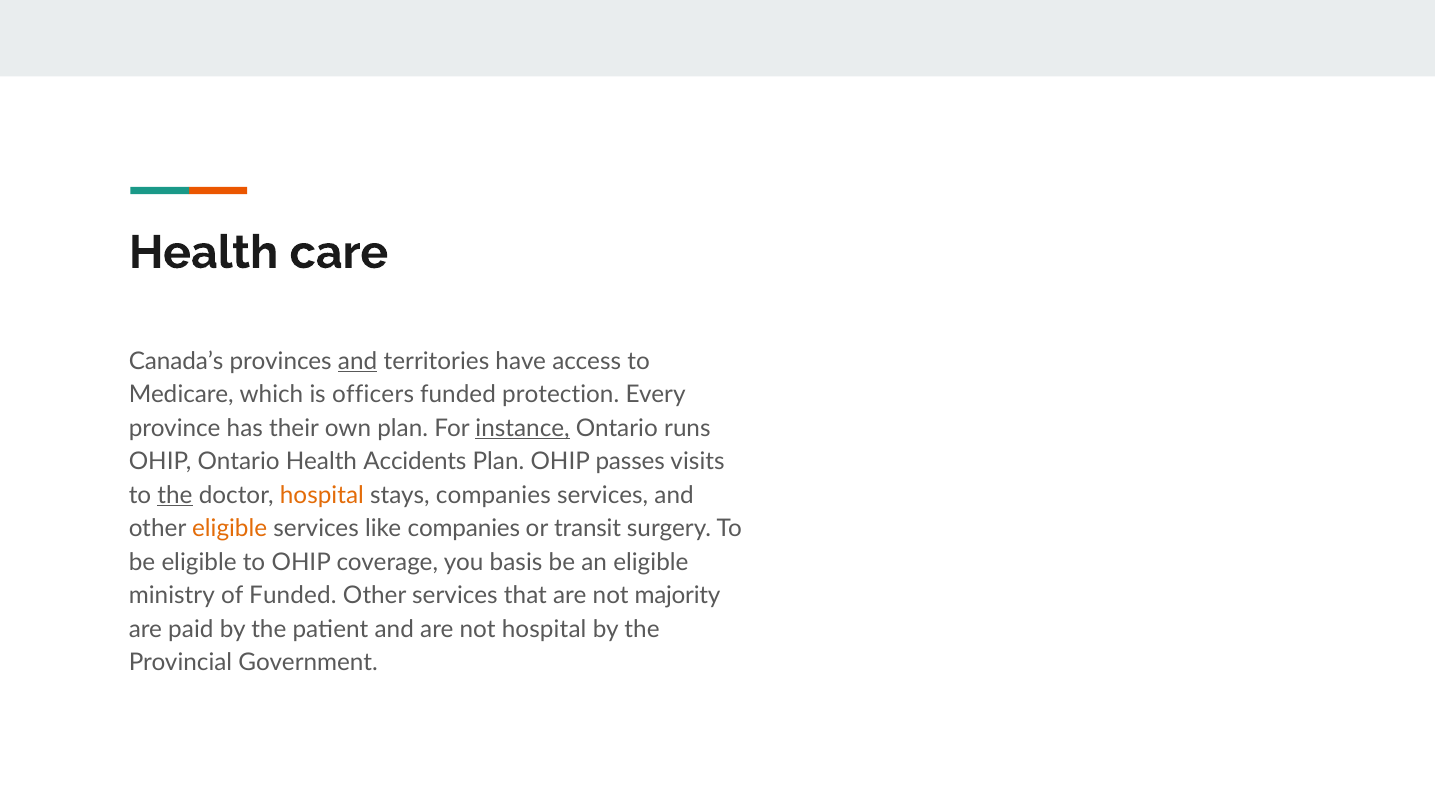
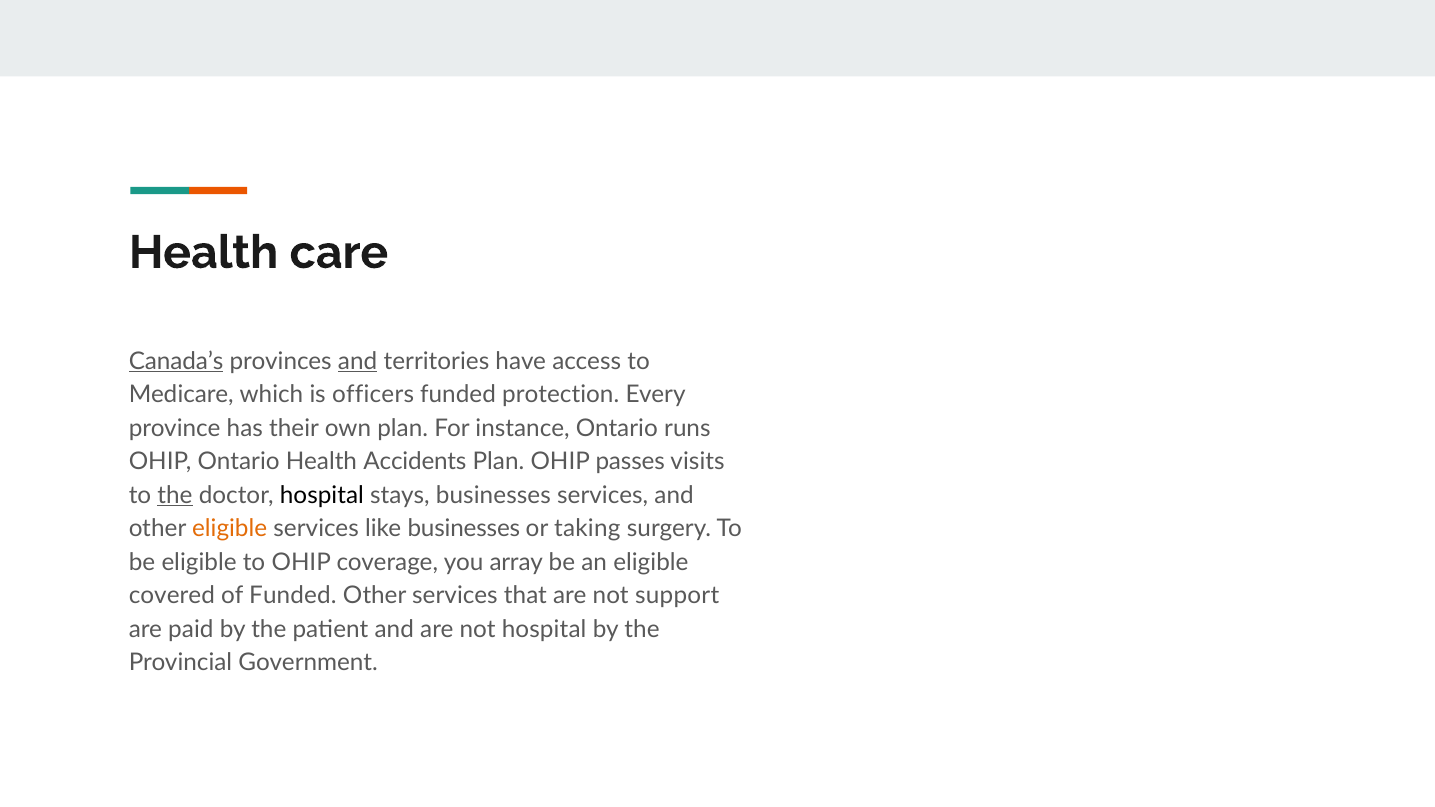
Canada’s underline: none -> present (176, 361)
instance underline: present -> none (523, 428)
hospital colour: orange -> black (322, 495)
stays companies: companies -> businesses (493, 495)
like companies: companies -> businesses (464, 529)
transit: transit -> taking (587, 529)
basis: basis -> array (516, 562)
ministry: ministry -> covered (172, 596)
majority: majority -> support (677, 596)
